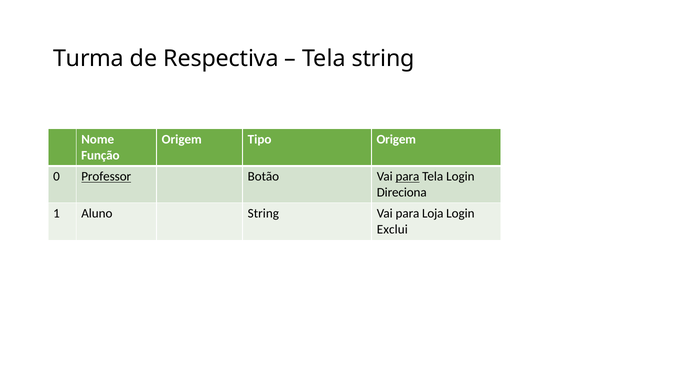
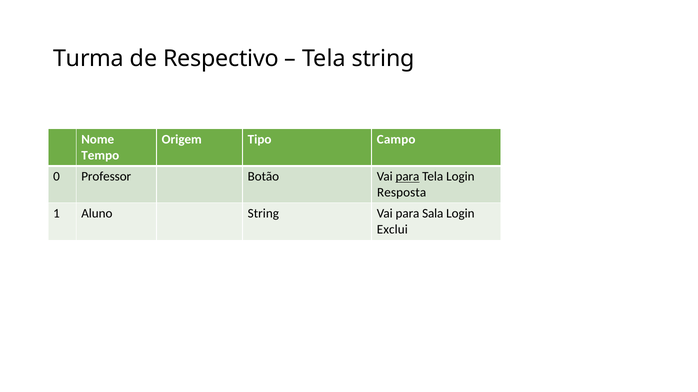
Respectiva: Respectiva -> Respectivo (221, 59)
Tipo Origem: Origem -> Campo (396, 140)
Função: Função -> Tempo (100, 156)
Professor underline: present -> none (106, 177)
Direciona: Direciona -> Resposta (402, 193)
Loja: Loja -> Sala (433, 214)
